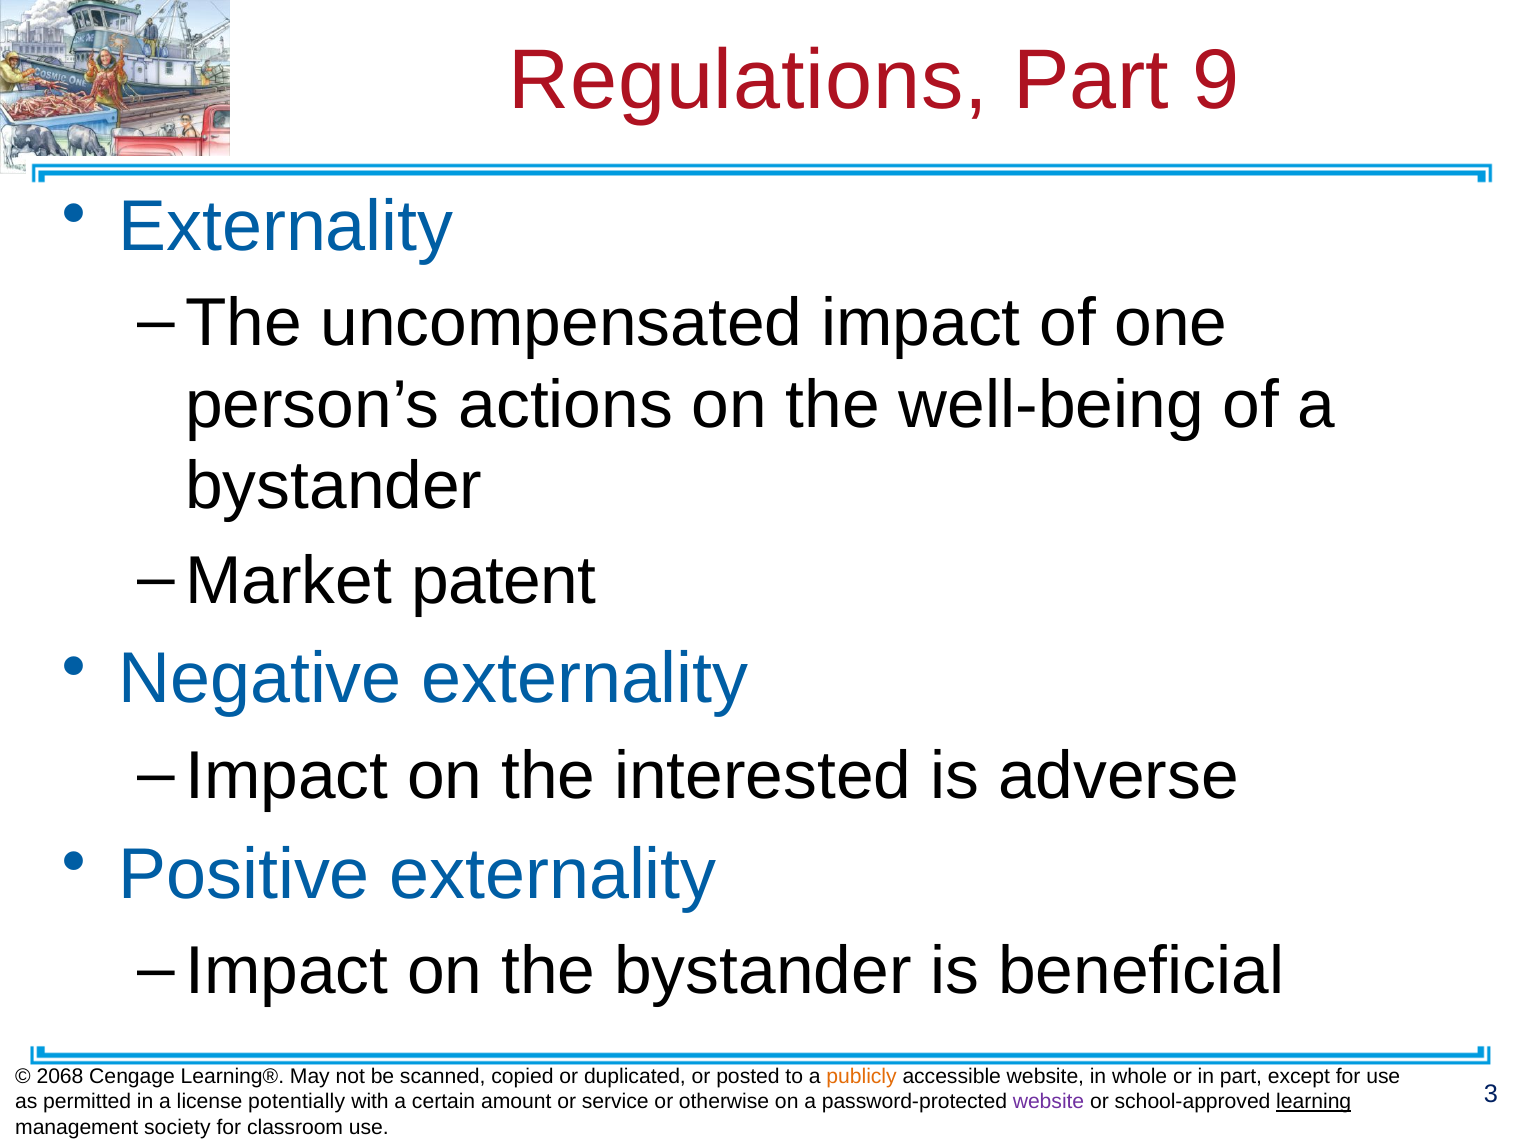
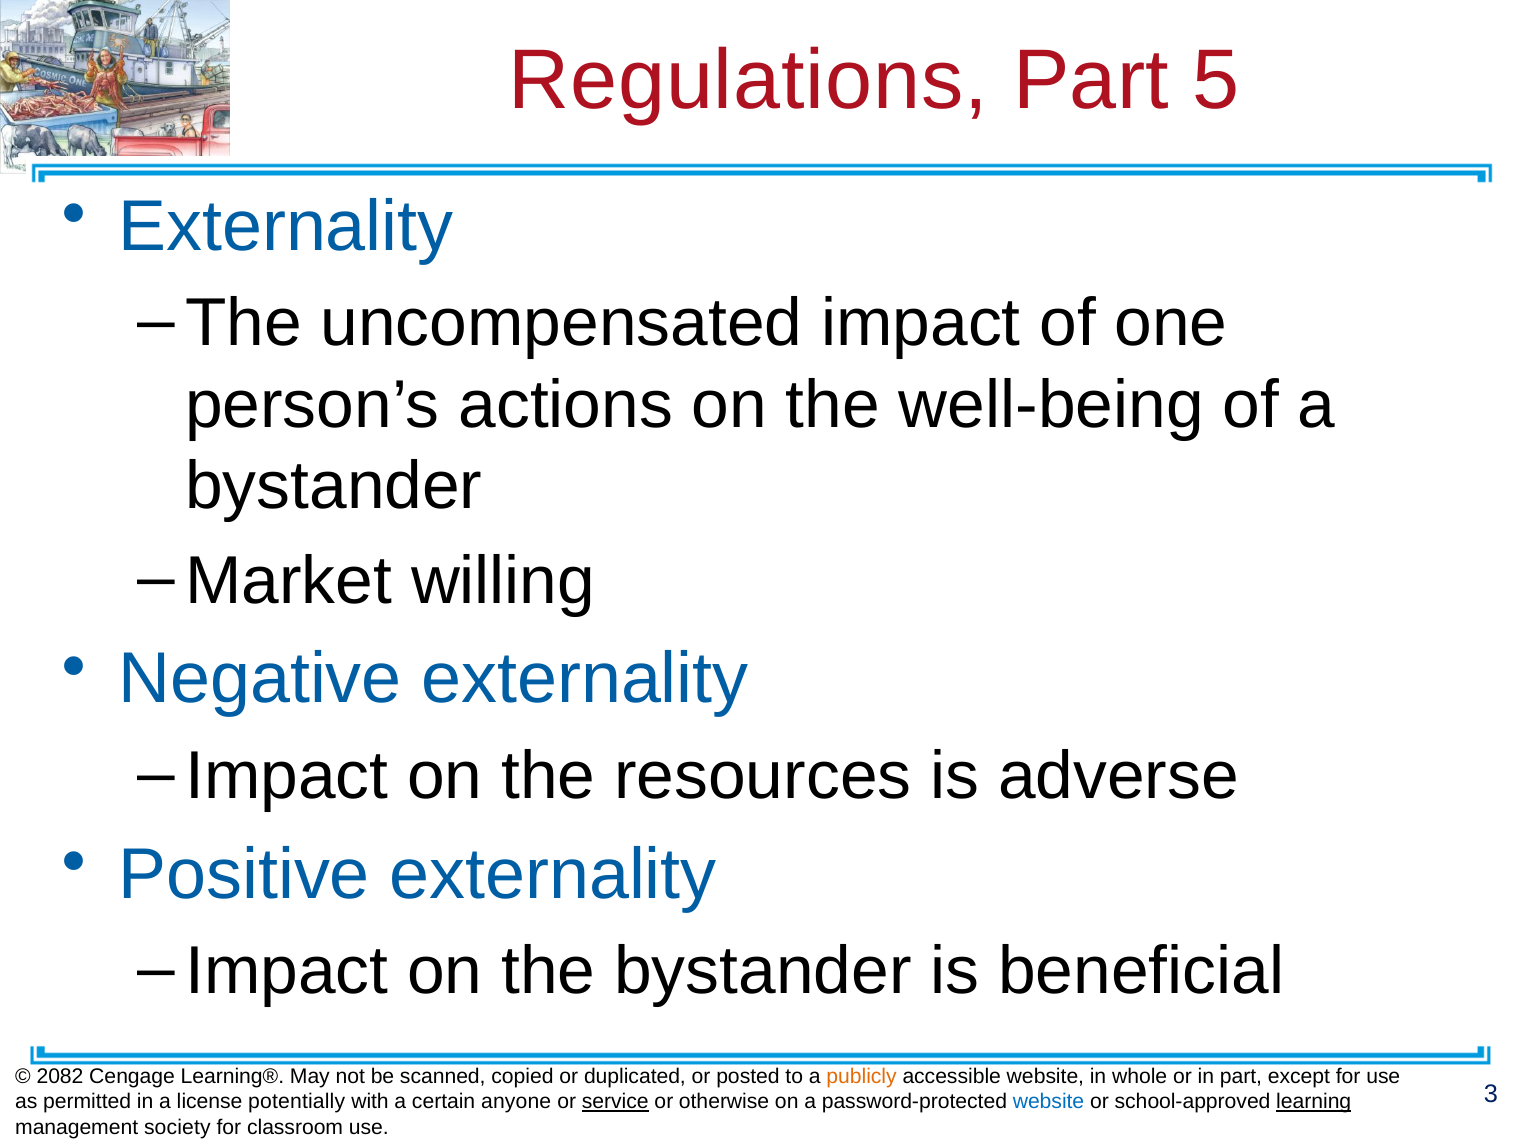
9: 9 -> 5 (1216, 81)
patent: patent -> willing (503, 581)
interested: interested -> resources (763, 776)
2068: 2068 -> 2082 (60, 1077)
amount: amount -> anyone (516, 1102)
service underline: none -> present (615, 1102)
website colour: purple -> blue (1049, 1102)
